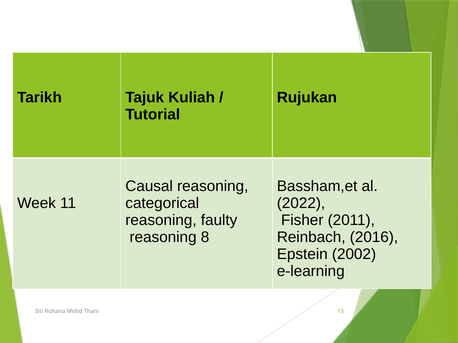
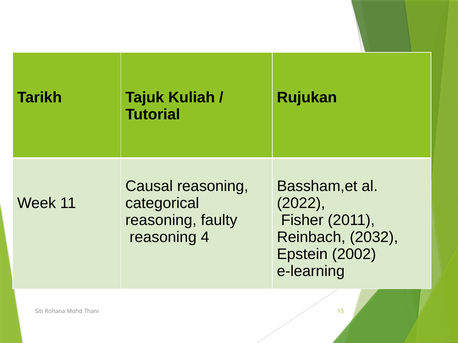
8: 8 -> 4 (205, 237)
2016: 2016 -> 2032 (374, 237)
